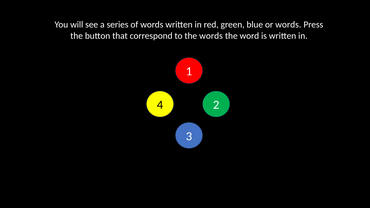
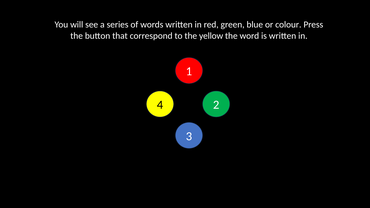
or words: words -> colour (288, 25)
the words: words -> yellow (211, 36)
